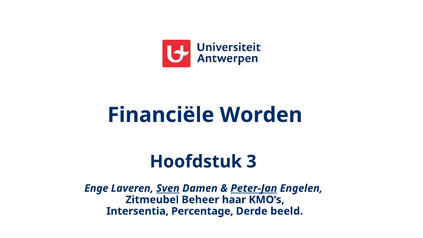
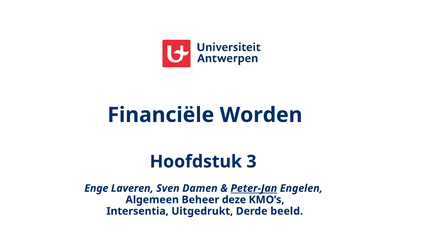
Sven underline: present -> none (168, 188)
Zitmeubel: Zitmeubel -> Algemeen (152, 200)
haar: haar -> deze (234, 200)
Percentage: Percentage -> Uitgedrukt (202, 211)
